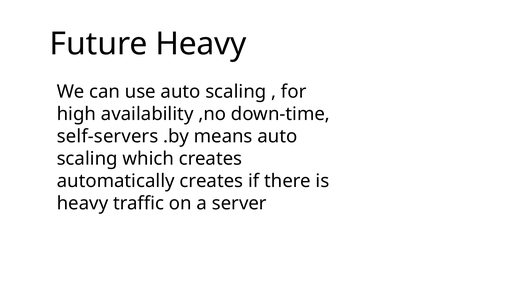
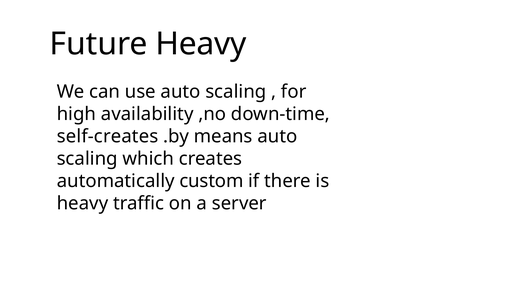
self-servers: self-servers -> self-creates (108, 137)
automatically creates: creates -> custom (211, 181)
